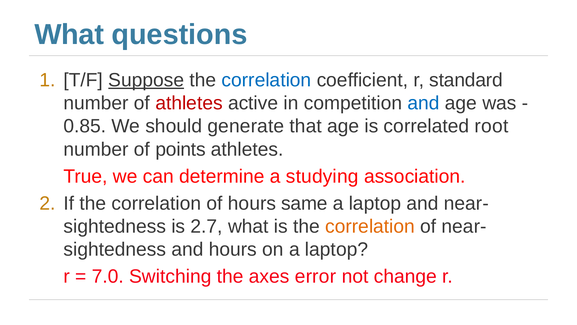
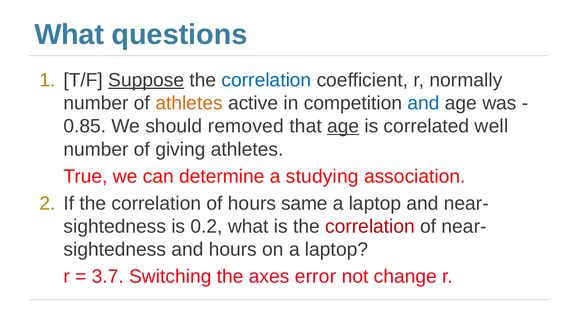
standard: standard -> normally (466, 80)
athletes colour: red -> orange (189, 103)
generate: generate -> removed (246, 126)
age underline: none -> present (343, 126)
root: root -> well (492, 126)
points: points -> giving (180, 149)
2.7: 2.7 -> 0.2 (207, 226)
correlation colour: orange -> red (370, 226)
7.0: 7.0 -> 3.7 (108, 276)
